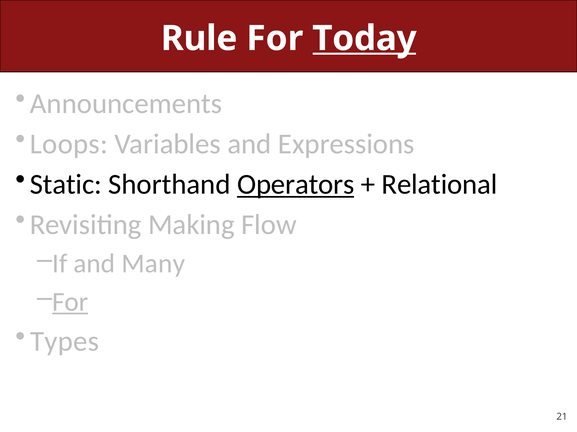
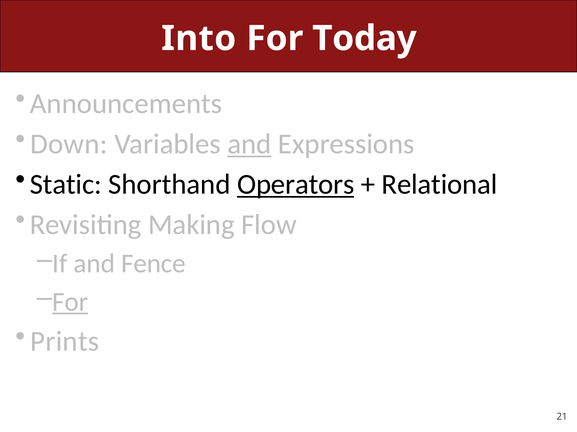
Rule: Rule -> Into (199, 39)
Today underline: present -> none (364, 39)
Loops: Loops -> Down (69, 144)
and underline: none -> present (249, 144)
Many: Many -> Fence (154, 264)
Types: Types -> Prints (65, 342)
